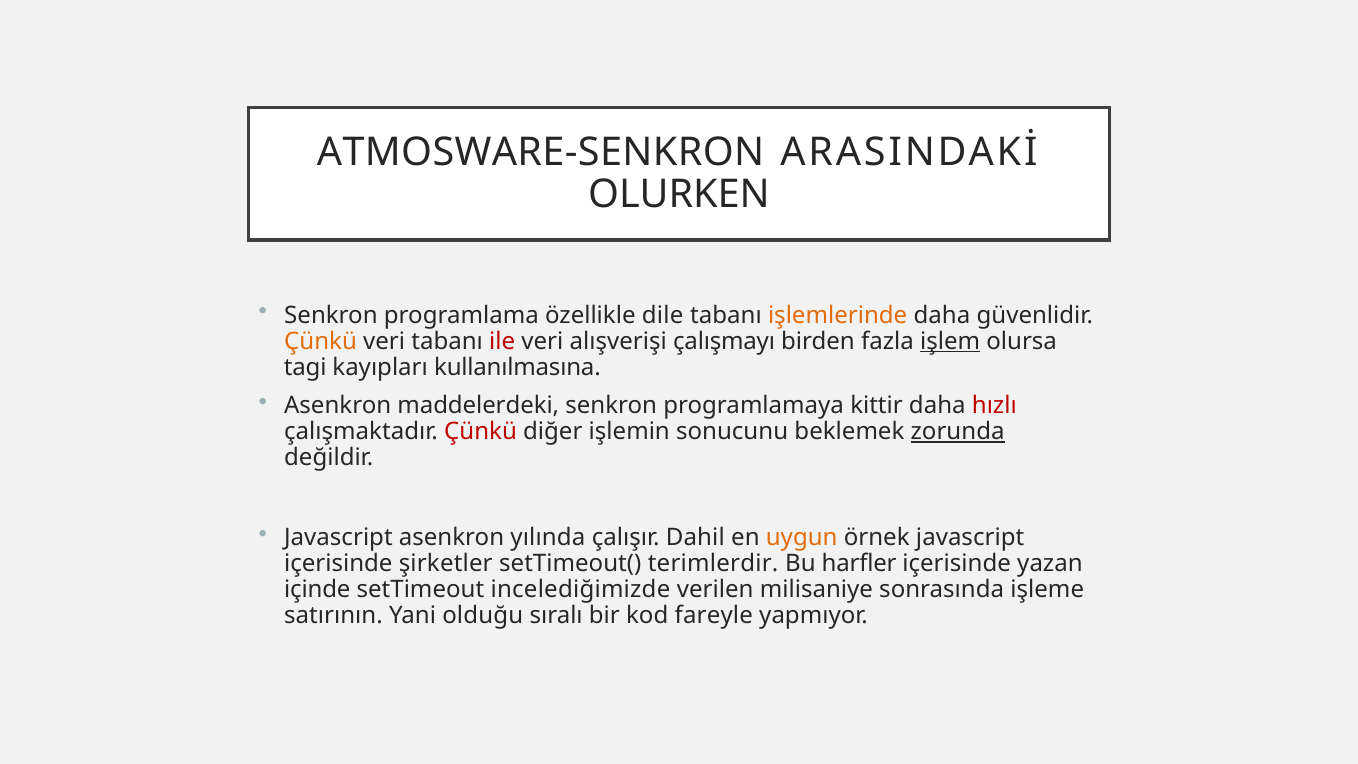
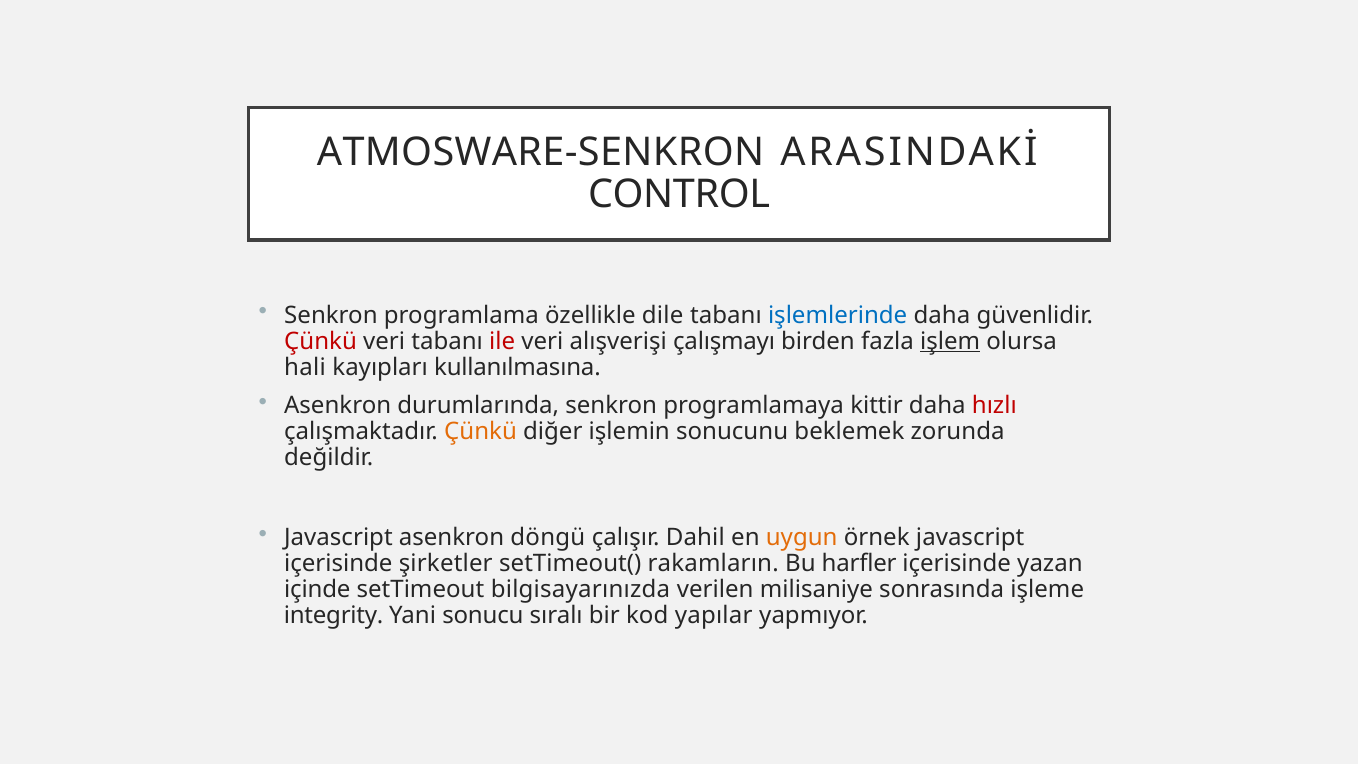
OLURKEN: OLURKEN -> CONTROL (679, 195)
işlemlerinde colour: orange -> blue (838, 315)
Çünkü colour: orange -> red (321, 341)
tagi: tagi -> hali (305, 367)
maddelerdeki: maddelerdeki -> durumlarında (478, 406)
Çünkü colour: red -> orange (481, 432)
zorunda underline: present -> none (958, 432)
yılında: yılında -> döngü (548, 538)
terimlerdir: terimlerdir -> rakamların (713, 564)
incelediğimizde: incelediğimizde -> bilgisayarınızda (580, 590)
satırının: satırının -> integrity (334, 616)
olduğu: olduğu -> sonucu (483, 616)
fareyle: fareyle -> yapılar (714, 616)
